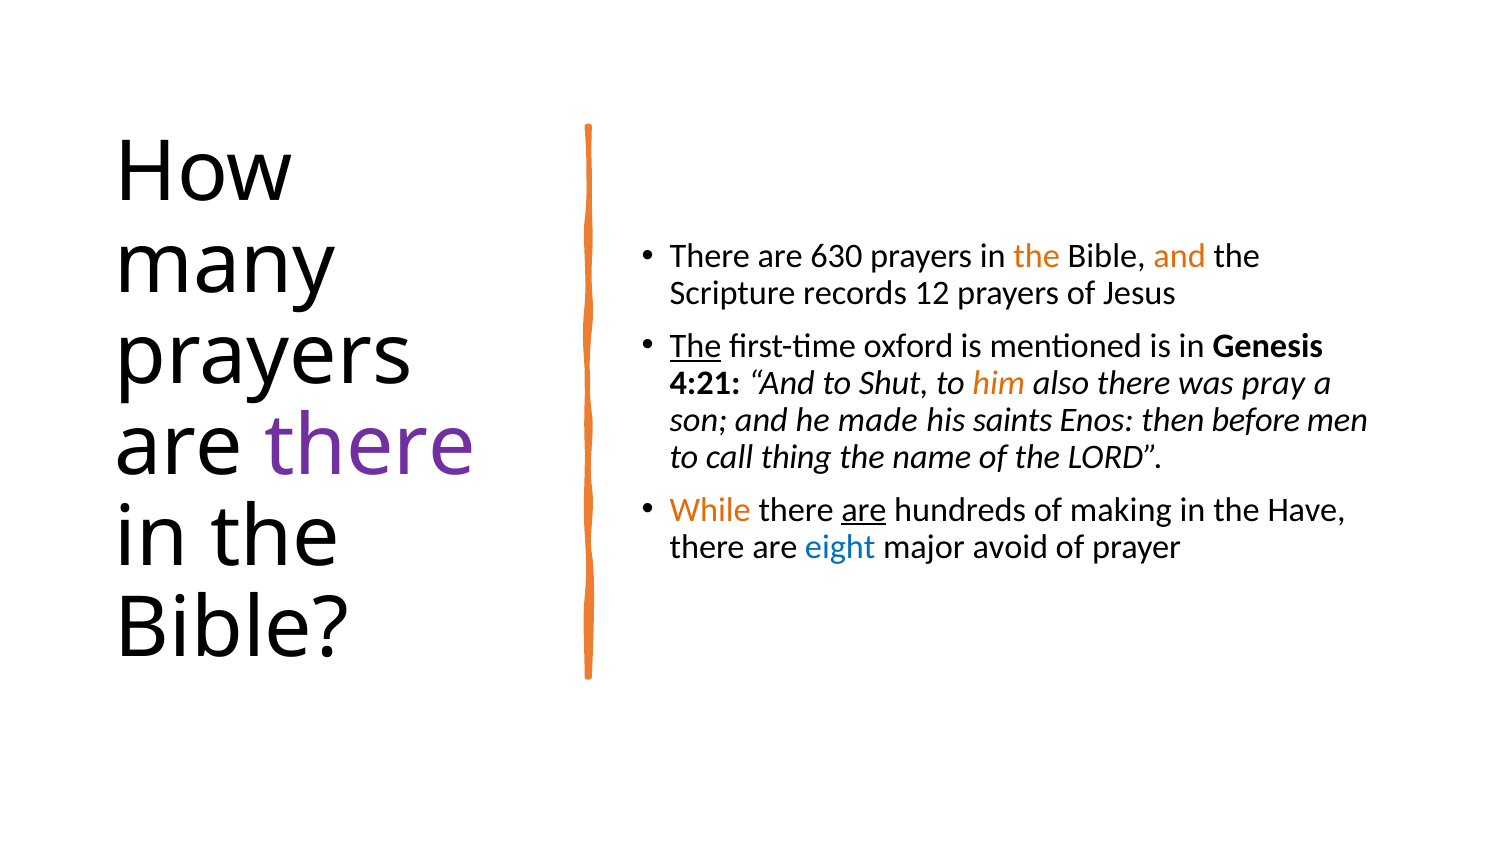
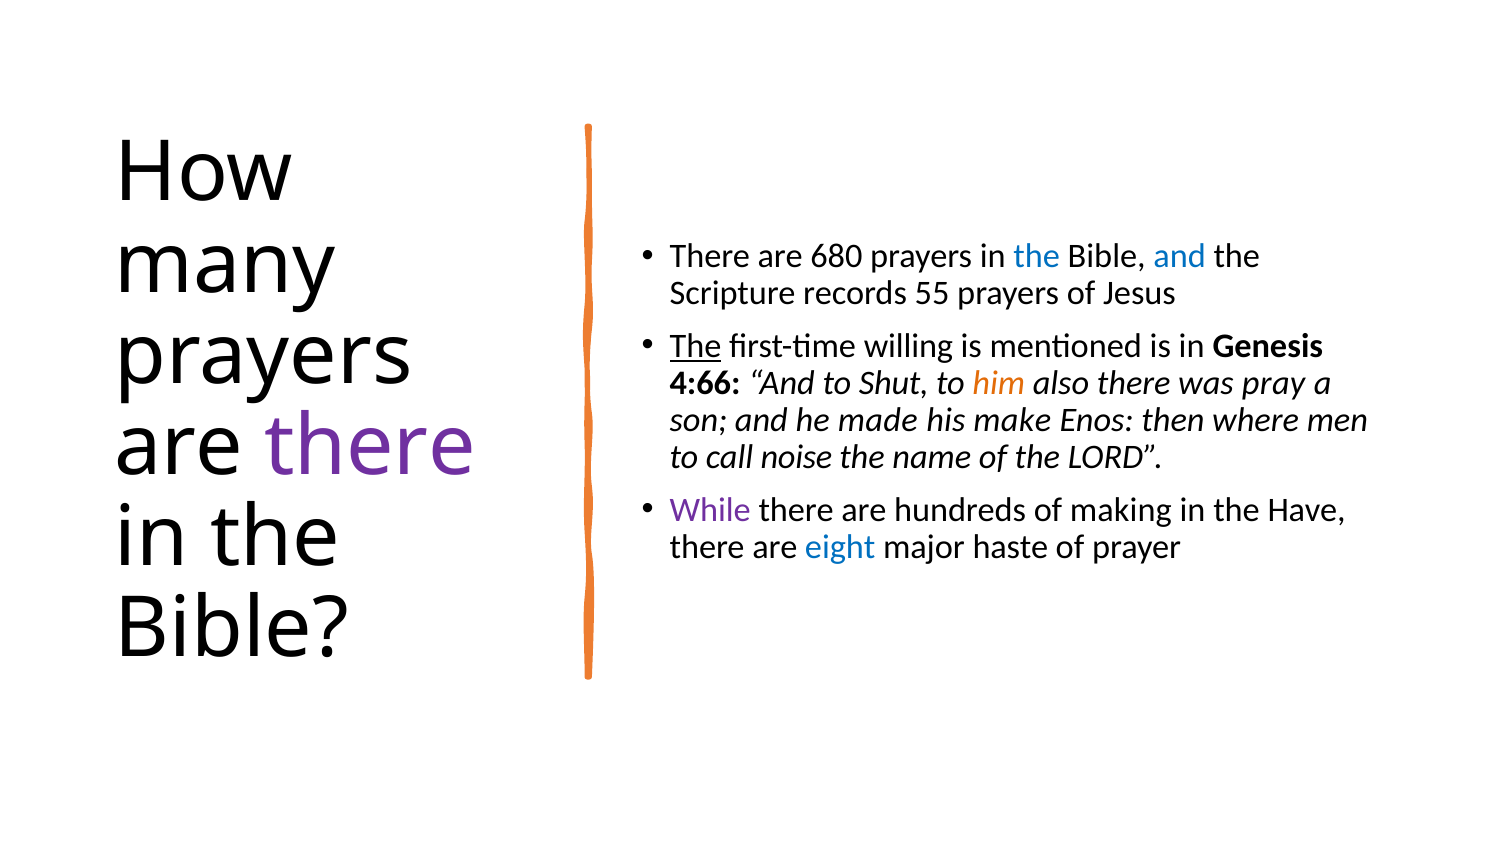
630: 630 -> 680 (836, 256)
the colour: orange -> blue (1037, 256)
and colour: orange -> blue (1180, 256)
12: 12 -> 55 (932, 293)
oxford: oxford -> willing (908, 346)
4:21: 4:21 -> 4:66 (705, 383)
saints: saints -> make (1012, 420)
before: before -> where (1256, 420)
thing: thing -> noise (796, 457)
While colour: orange -> purple (710, 510)
are underline: present -> none (864, 510)
avoid: avoid -> haste (1010, 547)
